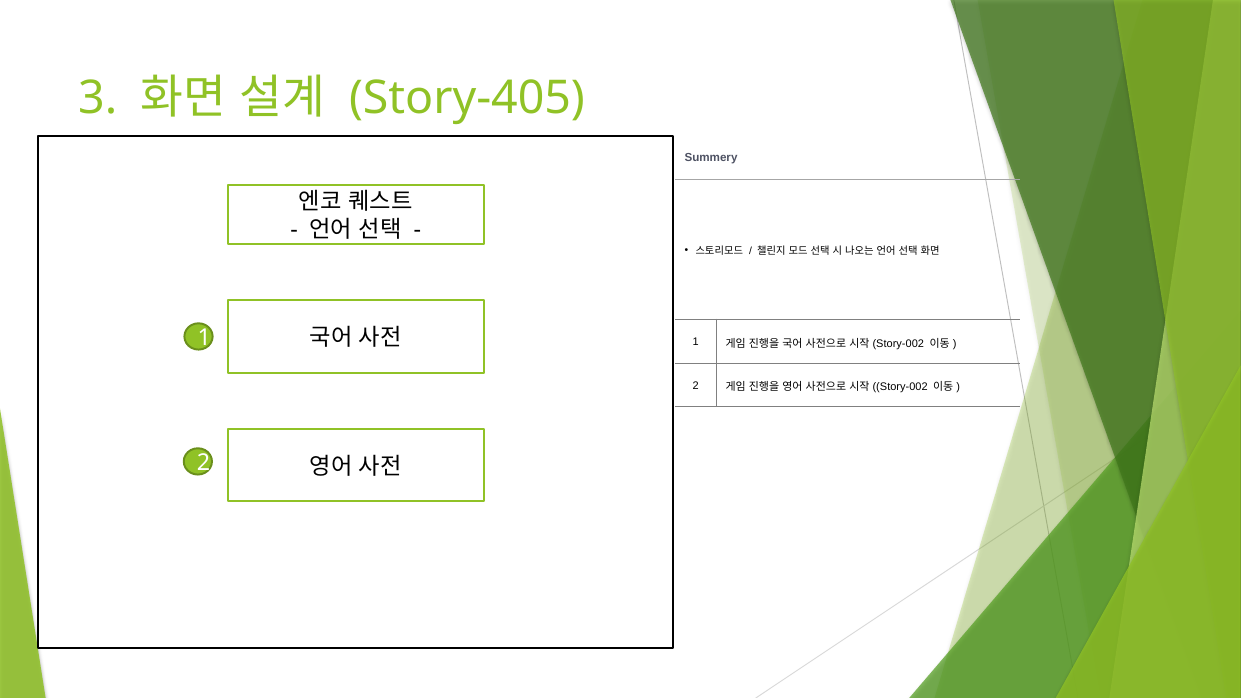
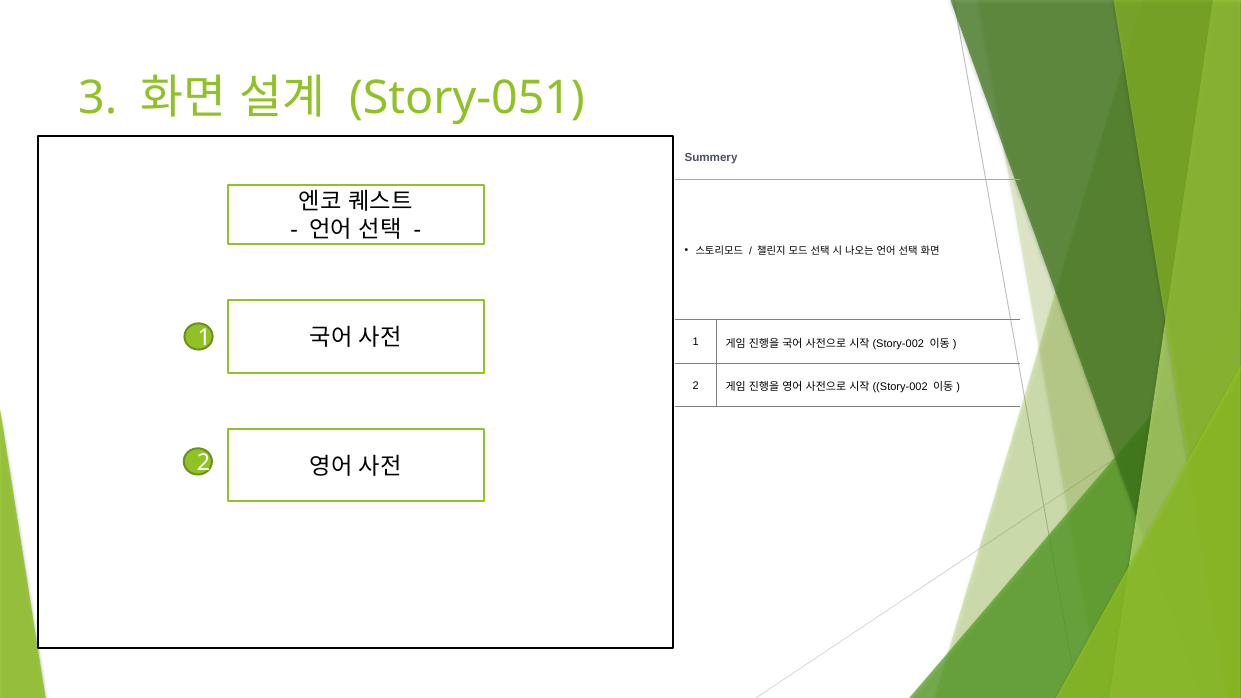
Story-405: Story-405 -> Story-051 (467, 98)
